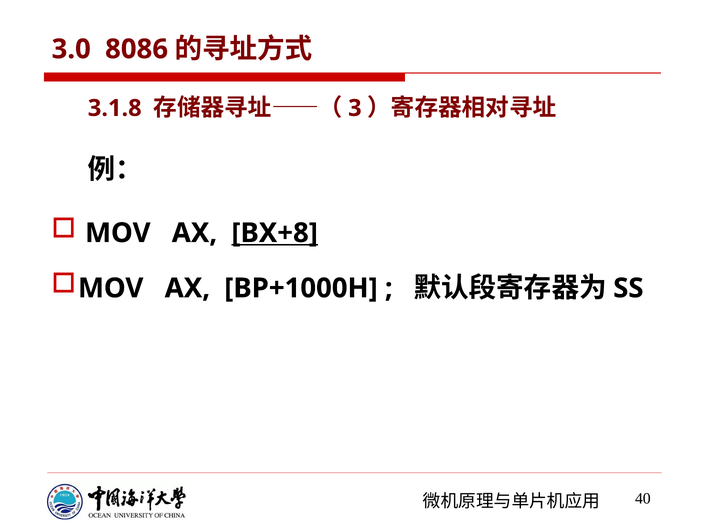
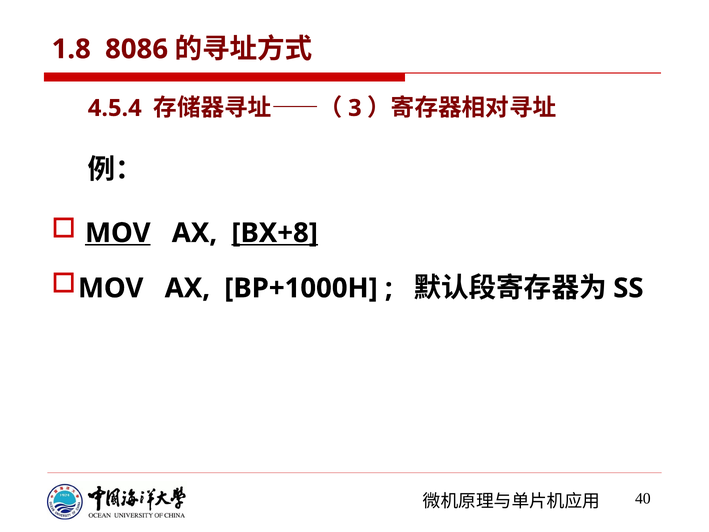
3.0: 3.0 -> 1.8 (71, 49)
3.1.8: 3.1.8 -> 4.5.4 (115, 108)
MOV underline: none -> present (118, 233)
